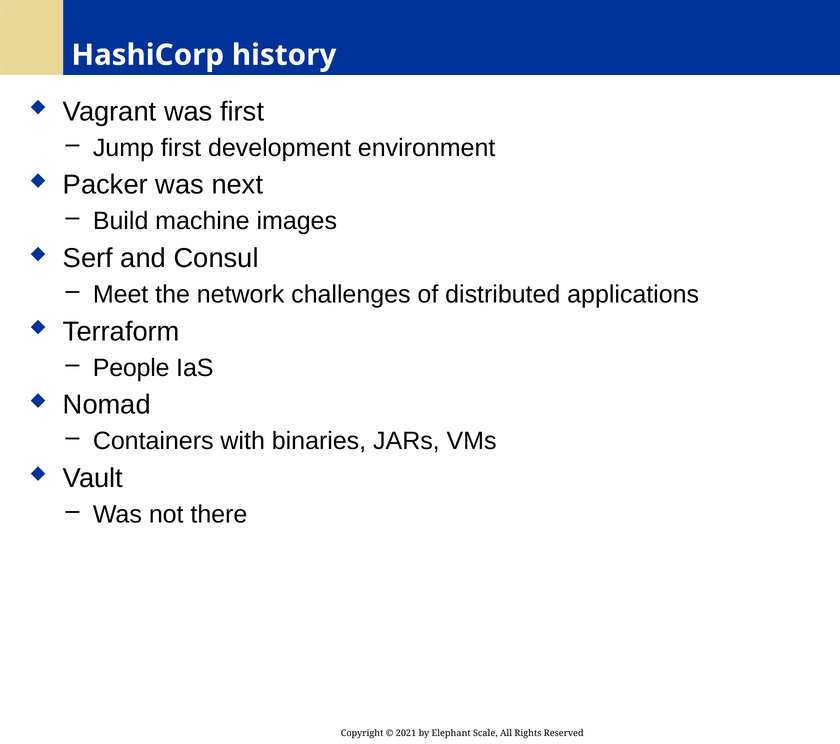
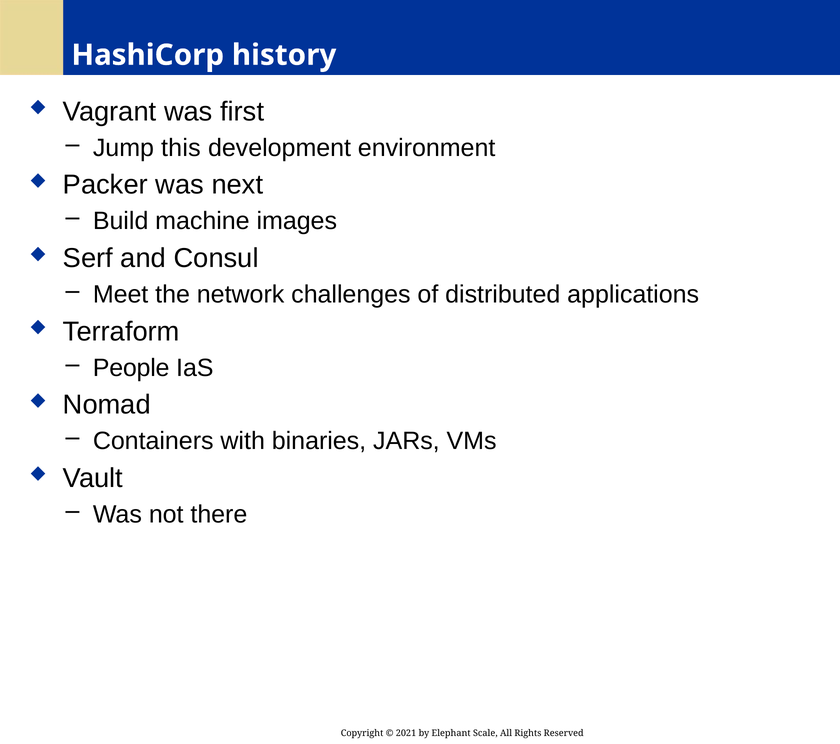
Jump first: first -> this (181, 148)
